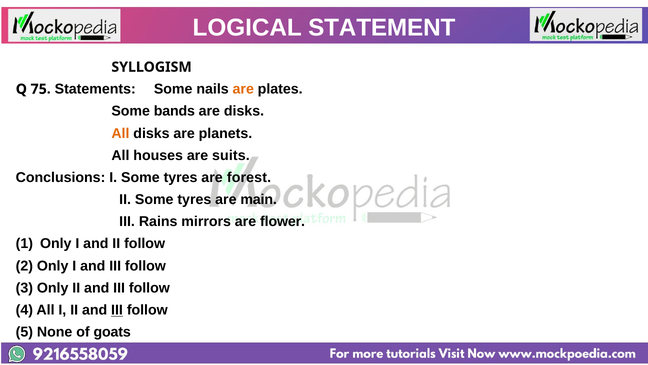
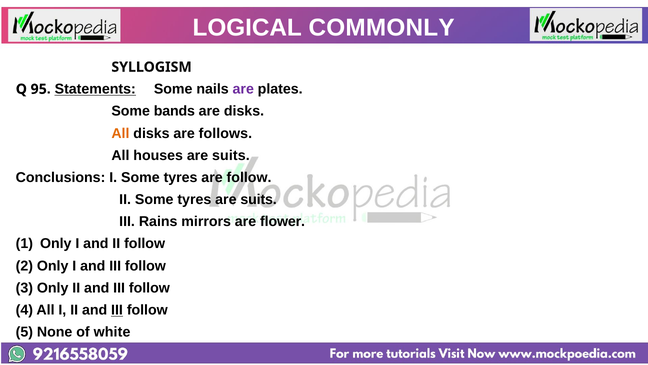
STATEMENT: STATEMENT -> COMMONLY (382, 28)
75: 75 -> 95 (39, 89)
Statements underline: none -> present (95, 89)
are colour: orange -> purple (243, 89)
planets: planets -> follows (225, 133)
are forest: forest -> follow (249, 177)
tyres are main: main -> suits (259, 199)
goats: goats -> white (112, 332)
